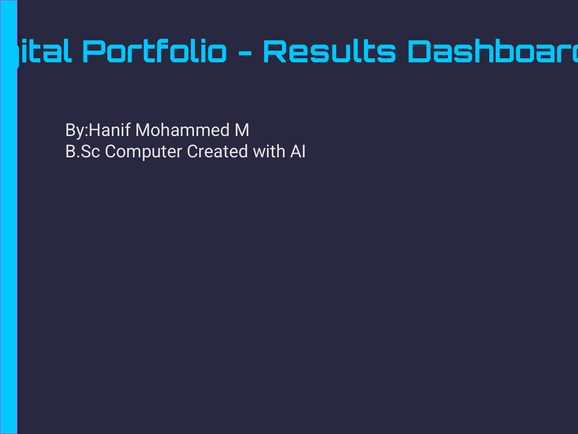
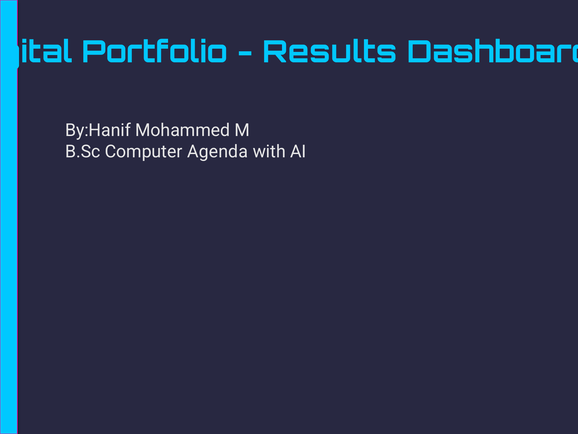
Created: Created -> Agenda (218, 151)
